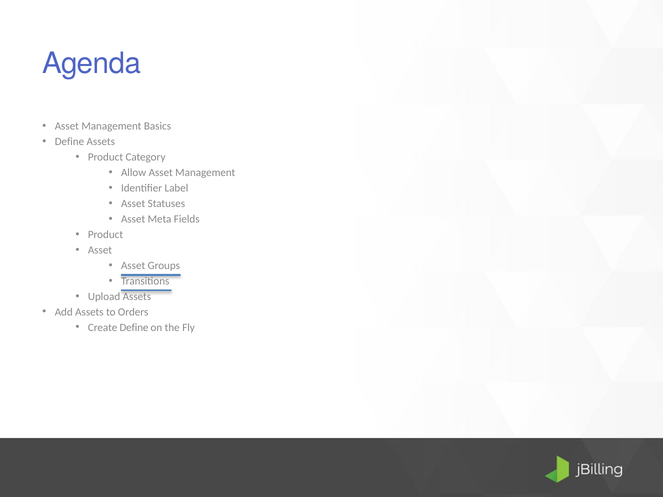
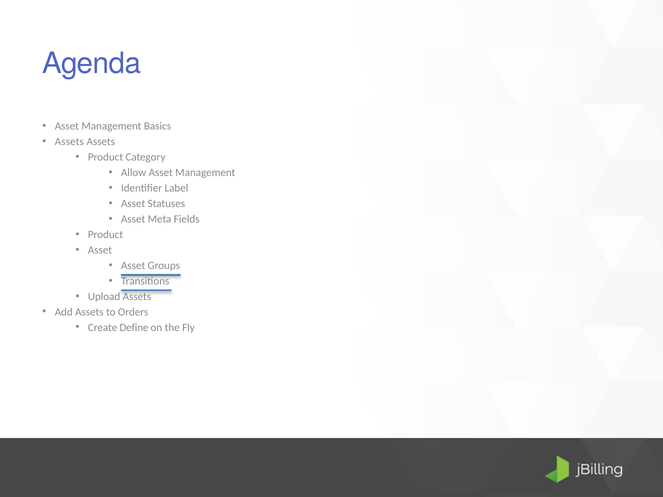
Define: Define -> Assets (69, 142)
